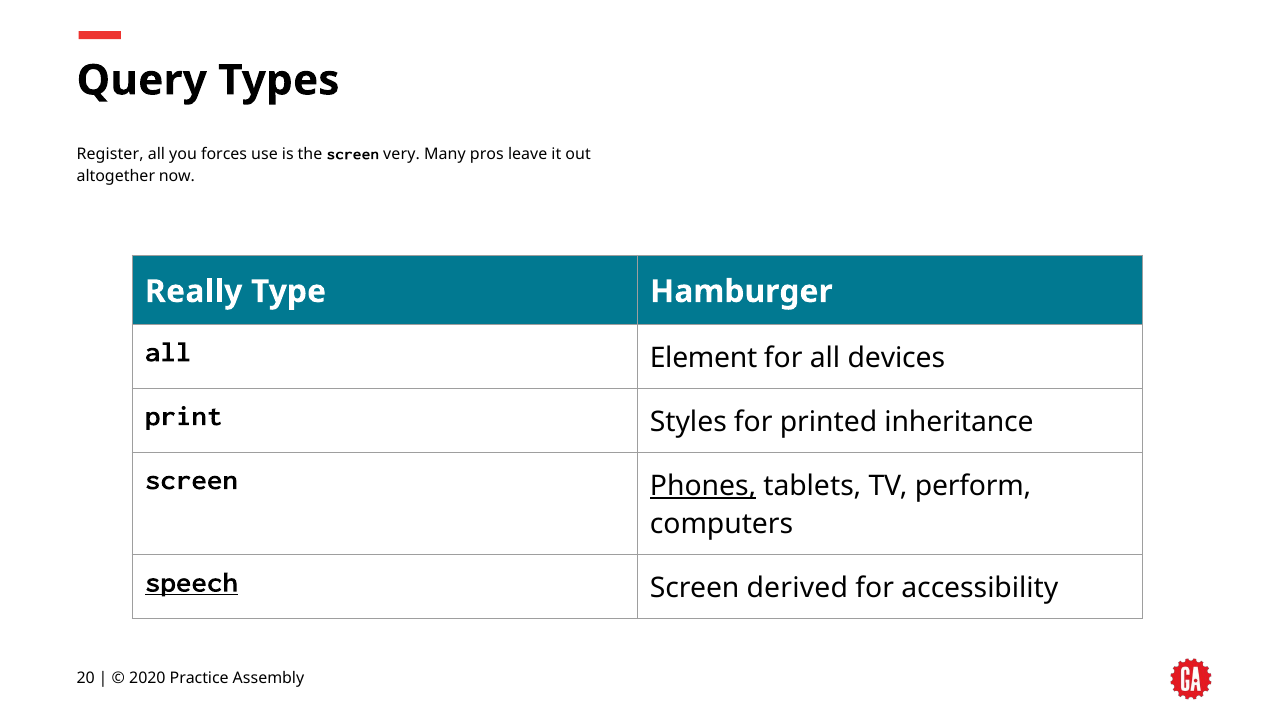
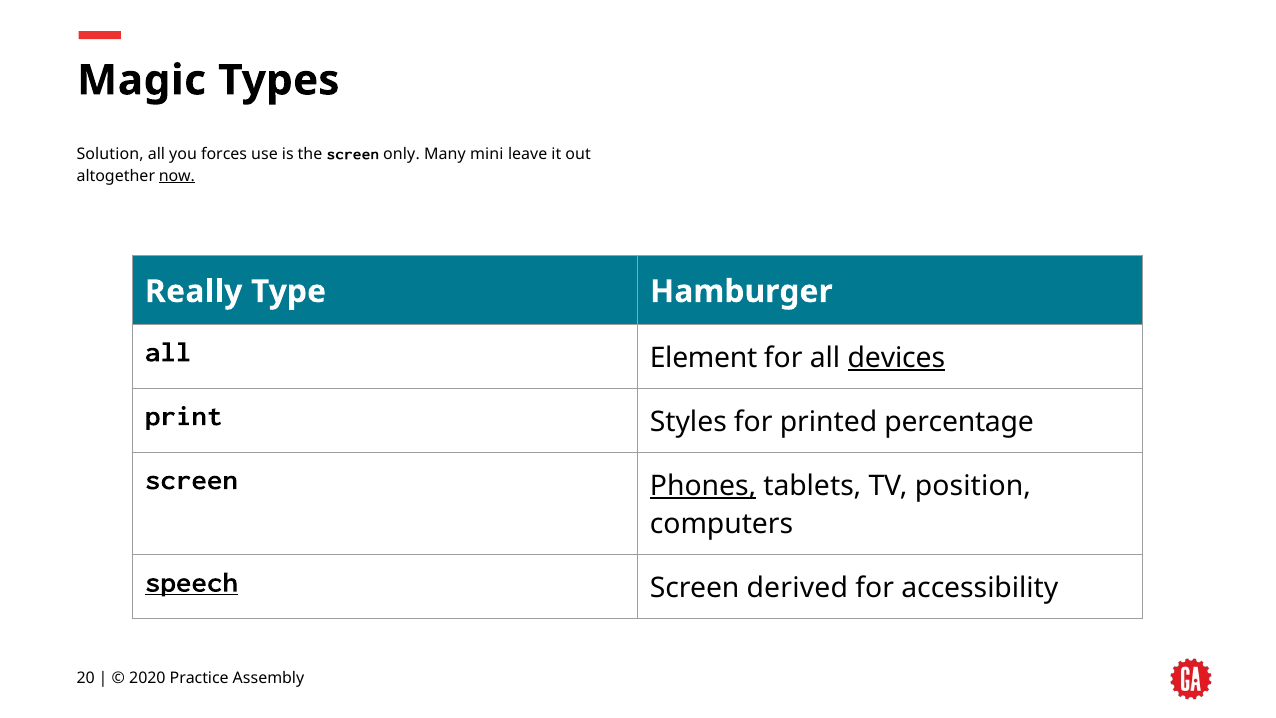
Query: Query -> Magic (142, 80)
Register: Register -> Solution (110, 154)
very: very -> only (401, 154)
pros: pros -> mini (487, 154)
now underline: none -> present (177, 176)
devices underline: none -> present (896, 358)
inheritance: inheritance -> percentage (959, 422)
perform: perform -> position (973, 486)
